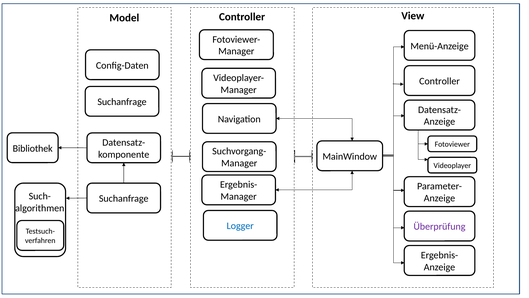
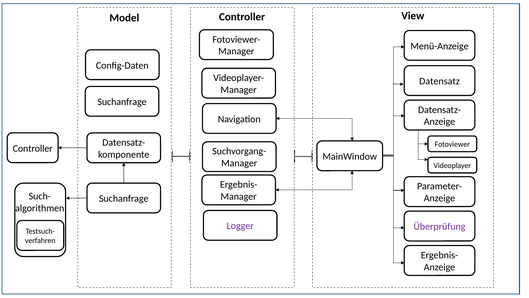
Controller: Controller -> Datensatz (439, 81)
Bibliothek: Bibliothek -> Controller (33, 148)
Logger colour: blue -> purple (240, 226)
